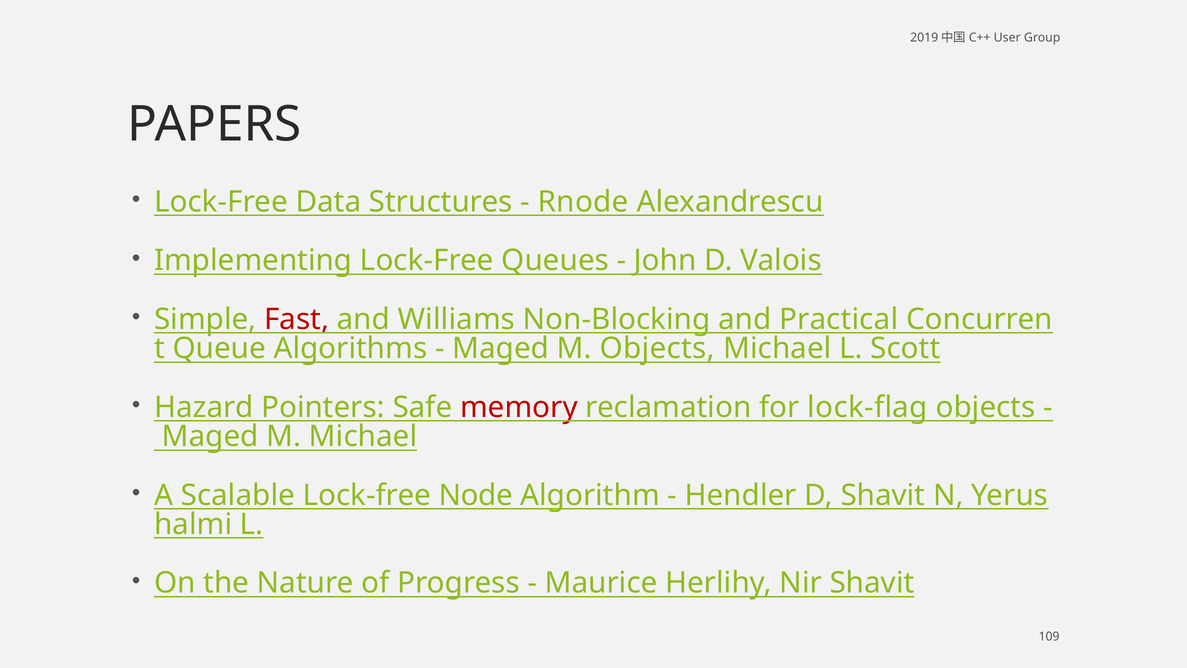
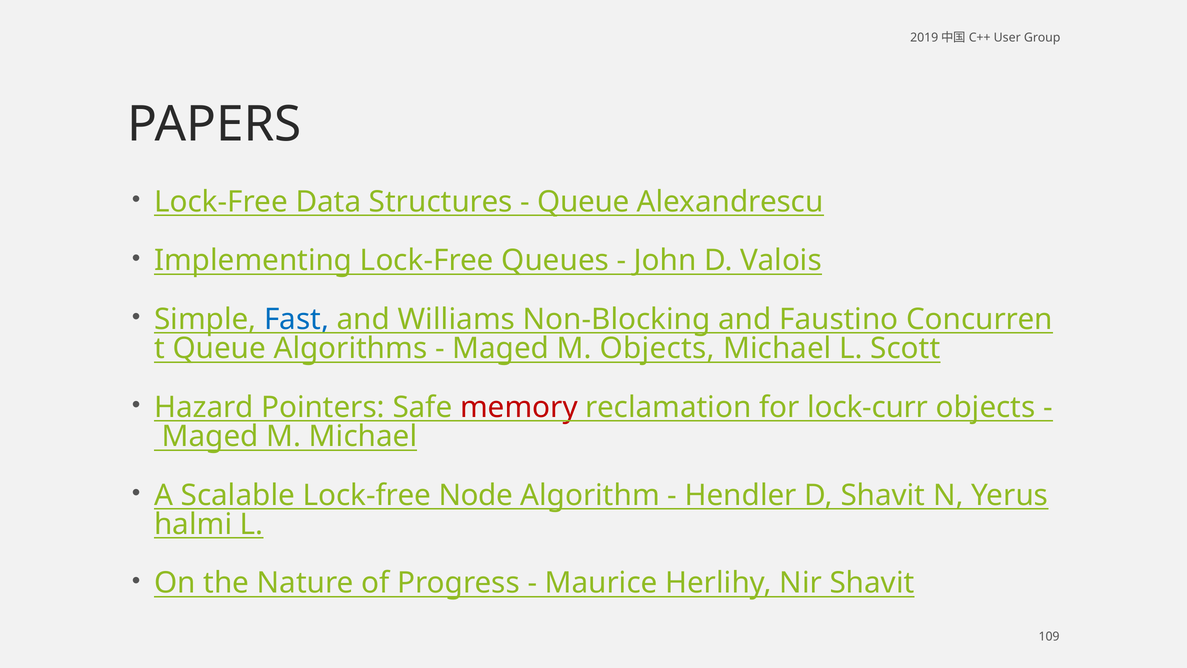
Rnode: Rnode -> Queue (583, 202)
Fast colour: red -> blue (297, 319)
Practical: Practical -> Faustino (839, 319)
lock-flag: lock-flag -> lock-curr (868, 407)
